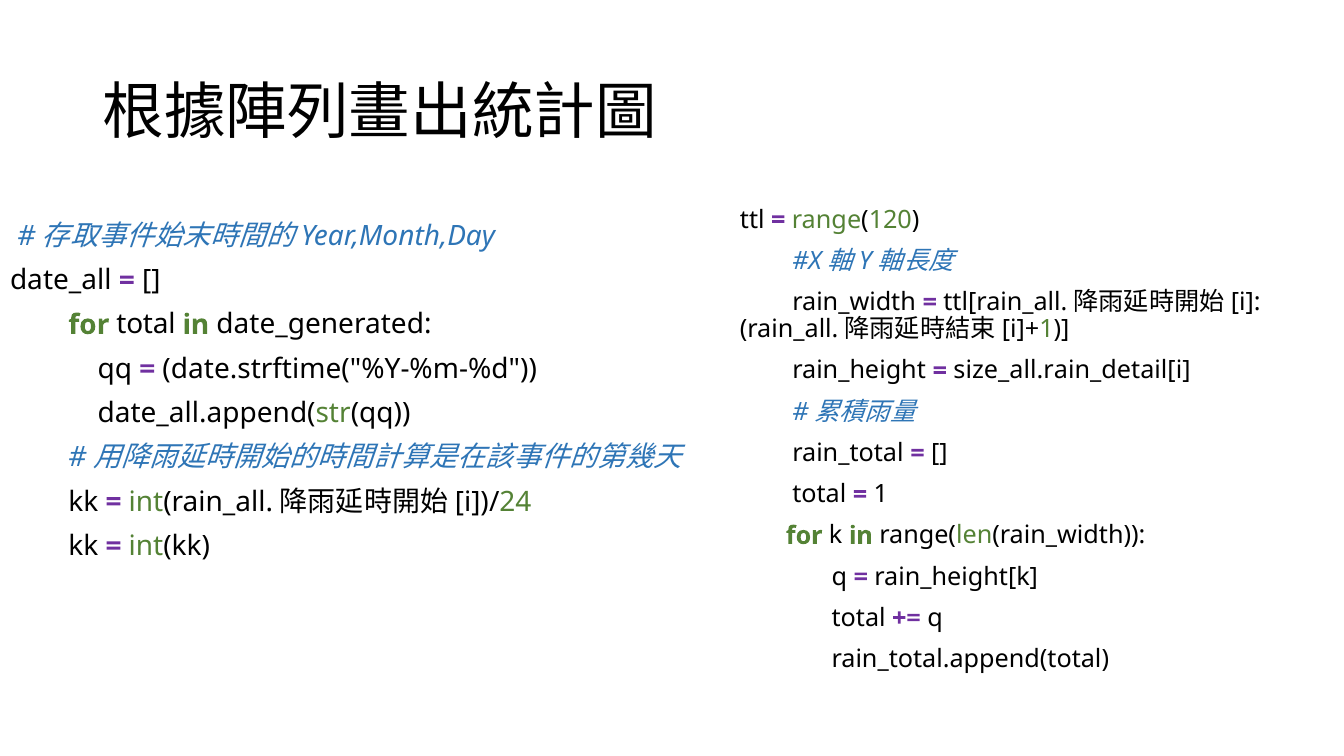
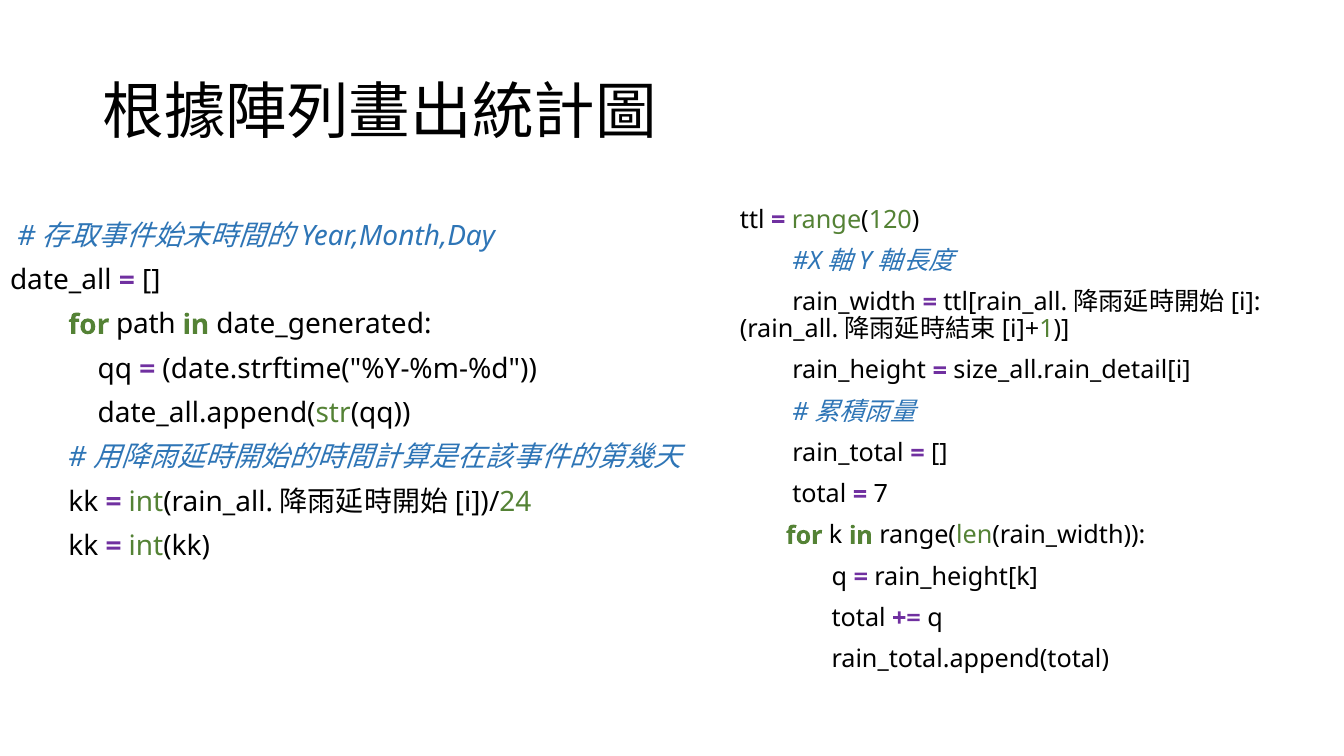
for total: total -> path (146, 325)
1: 1 -> 7 (881, 494)
